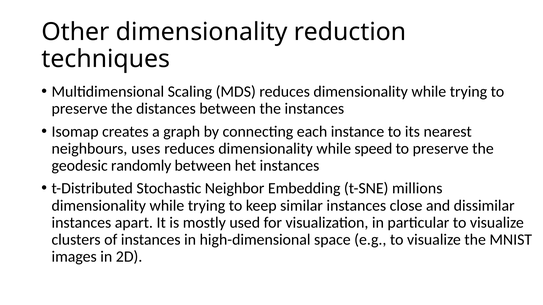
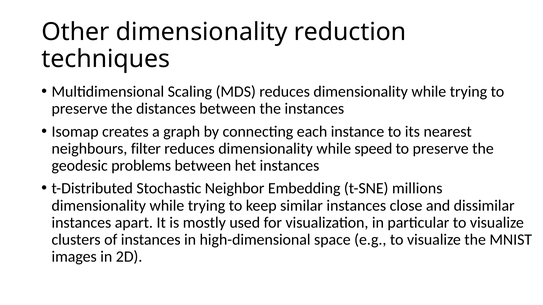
uses: uses -> filter (146, 149)
randomly: randomly -> problems (141, 166)
